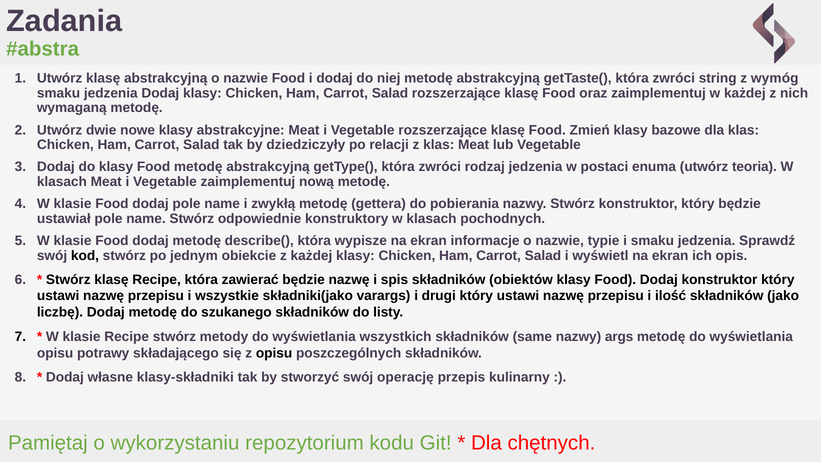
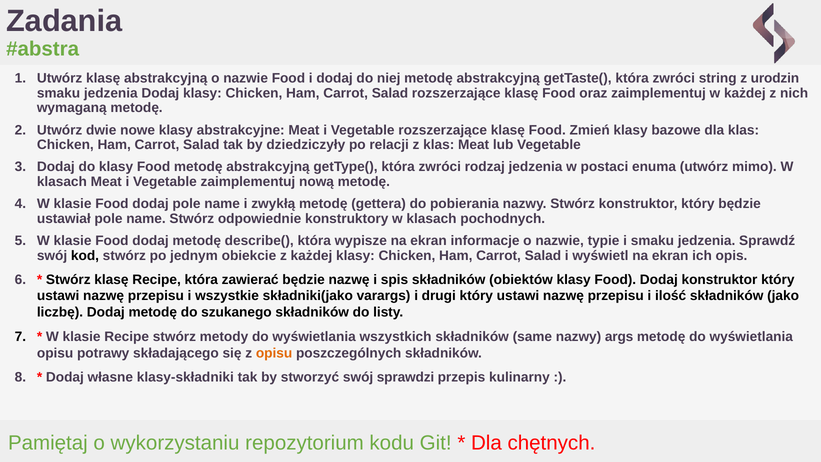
wymóg: wymóg -> urodzin (775, 78)
teoria: teoria -> mimo (754, 167)
opisu colour: black -> orange (274, 353)
operację: operację -> sprawdzi (406, 377)
